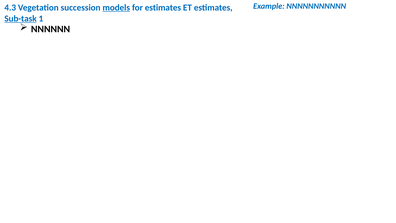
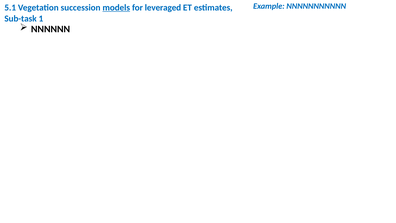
4.3: 4.3 -> 5.1 (10, 8)
for estimates: estimates -> leveraged (163, 8)
Sub-task underline: present -> none (21, 19)
